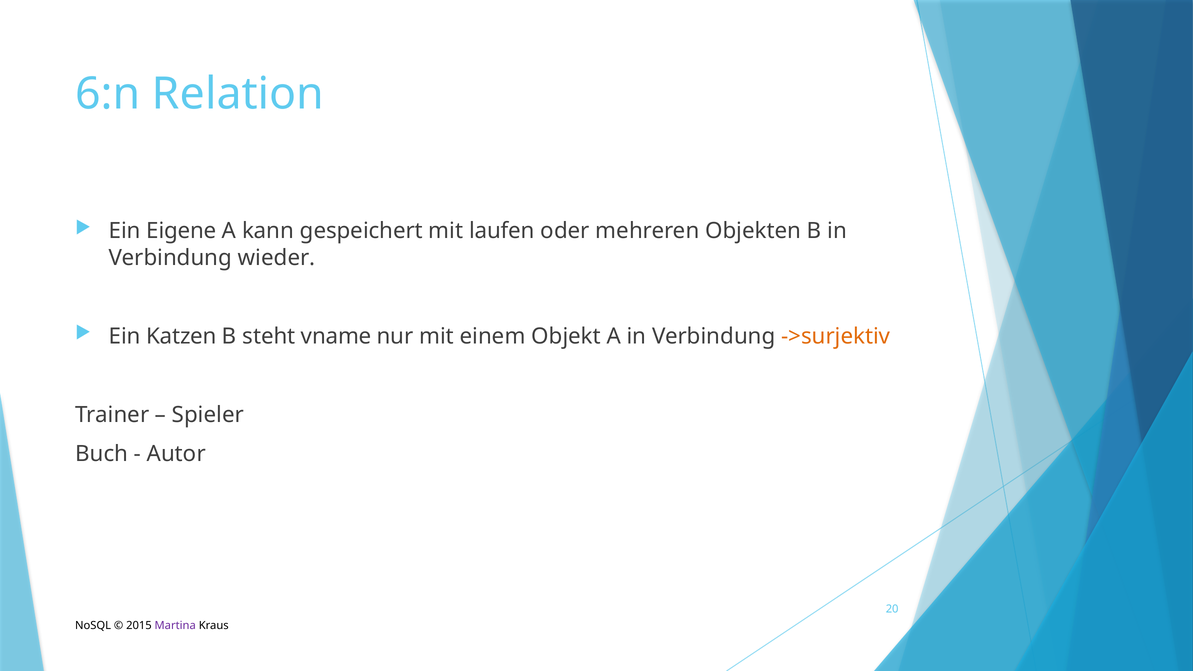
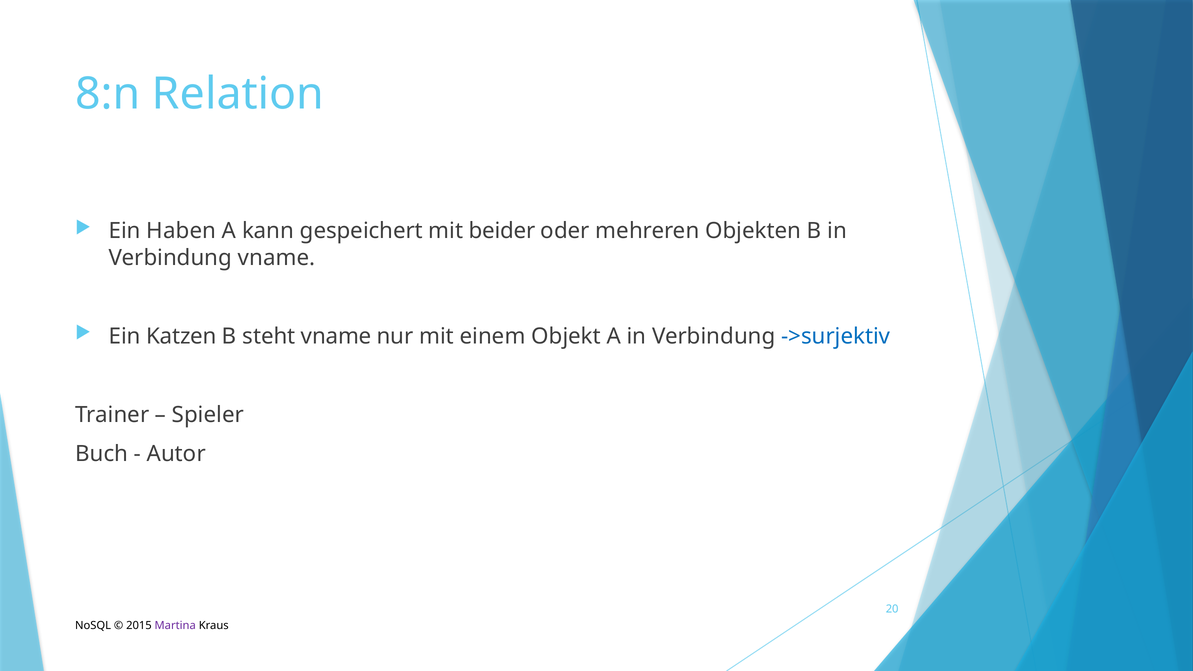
6:n: 6:n -> 8:n (108, 94)
Eigene: Eigene -> Haben (181, 231)
laufen: laufen -> beider (502, 231)
Verbindung wieder: wieder -> vname (277, 258)
->surjektiv colour: orange -> blue (836, 336)
